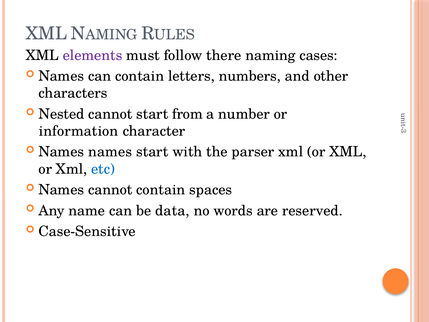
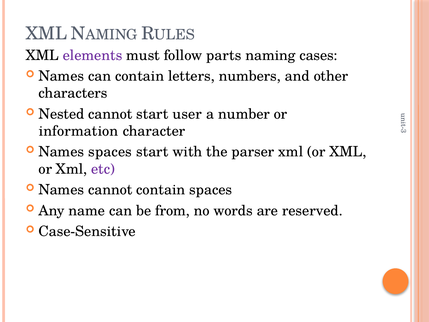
there: there -> parts (224, 55)
from: from -> user (187, 114)
Names names: names -> spaces (110, 152)
etc colour: blue -> purple (103, 169)
data: data -> from (173, 210)
